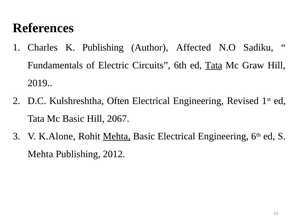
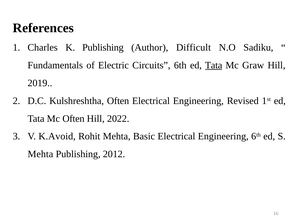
Affected: Affected -> Difficult (194, 48)
Mc Basic: Basic -> Often (73, 119)
2067: 2067 -> 2022 (118, 119)
K.Alone: K.Alone -> K.Avoid (57, 136)
Mehta underline: present -> none (117, 136)
